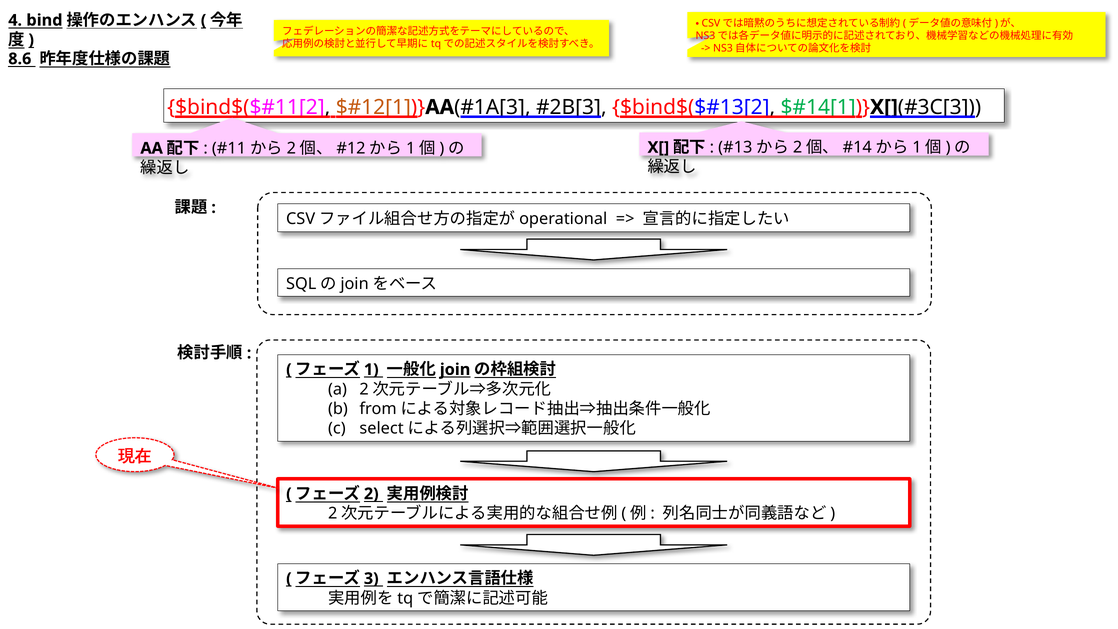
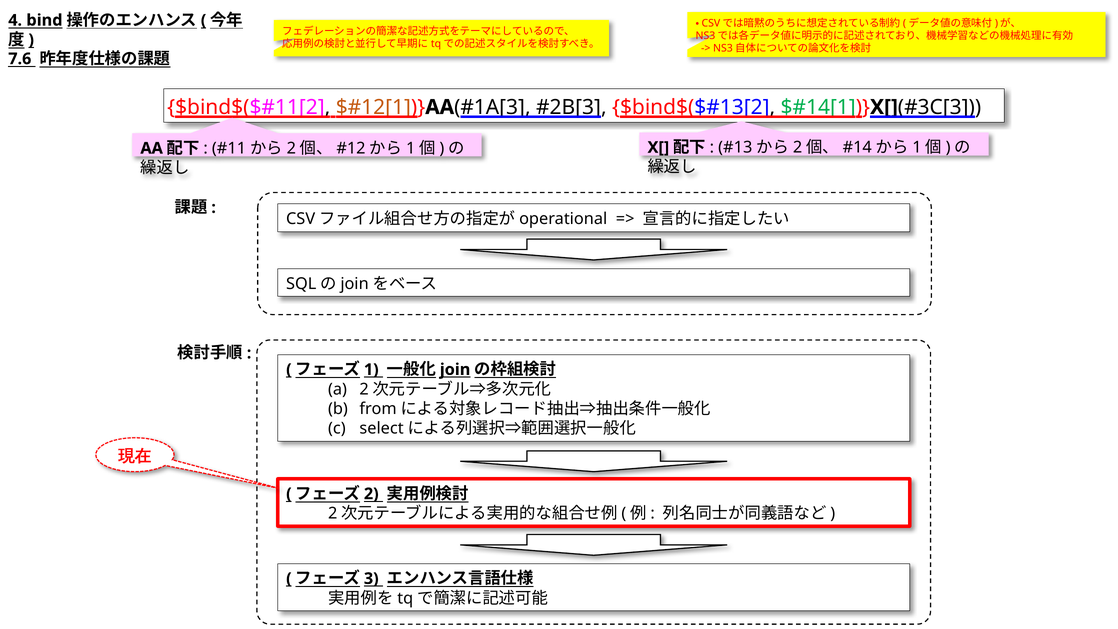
8.6: 8.6 -> 7.6 (20, 59)
